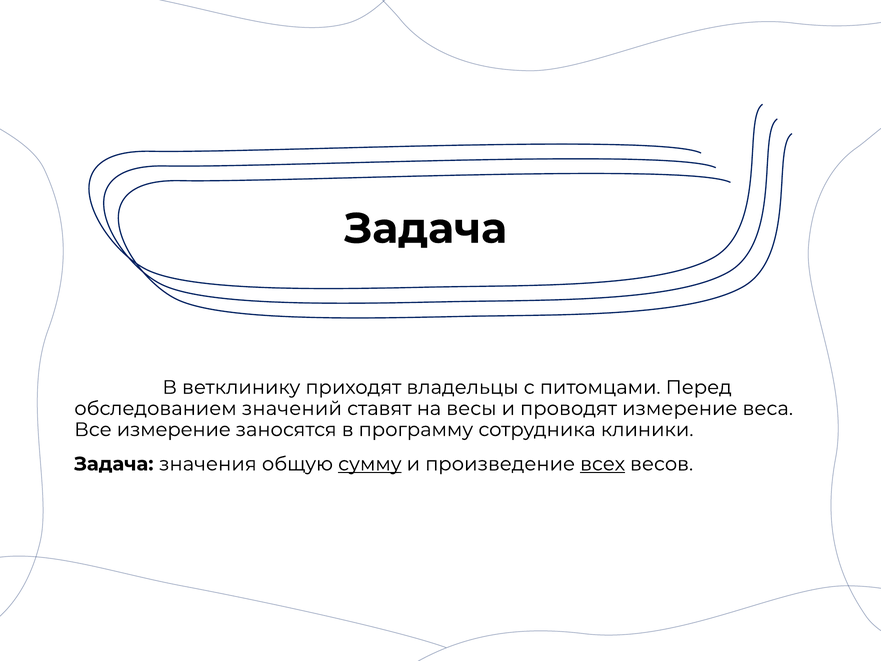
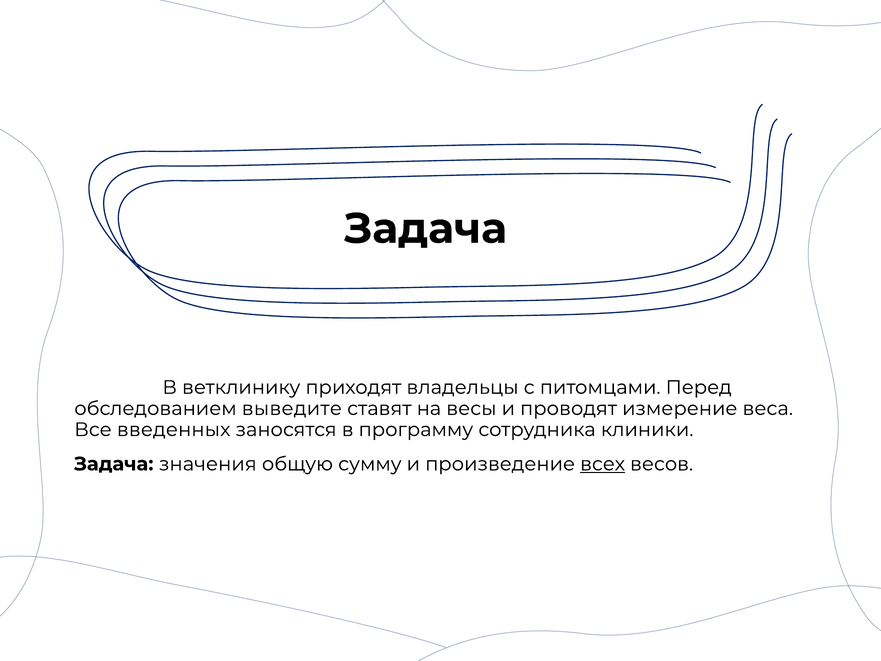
значений: значений -> выведите (292, 408)
Все измерение: измерение -> введенных (174, 429)
сумму underline: present -> none (370, 464)
